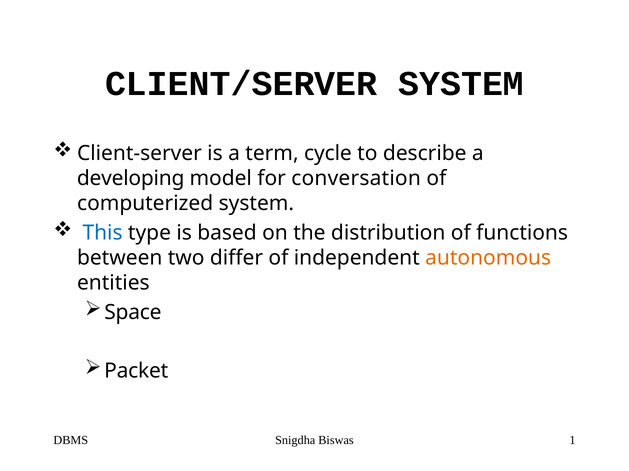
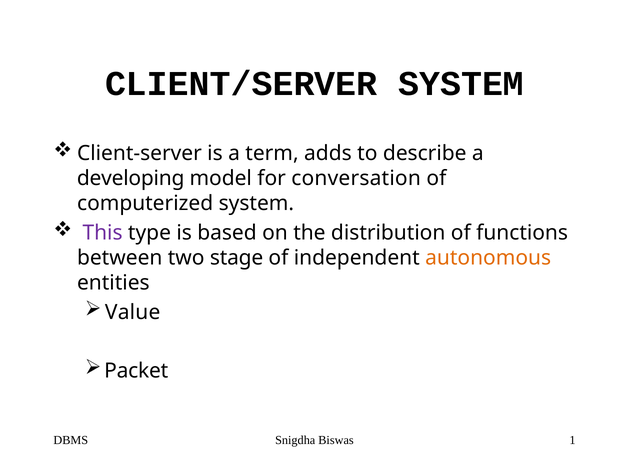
cycle: cycle -> adds (328, 153)
This colour: blue -> purple (103, 233)
differ: differ -> stage (237, 258)
Space: Space -> Value (133, 313)
